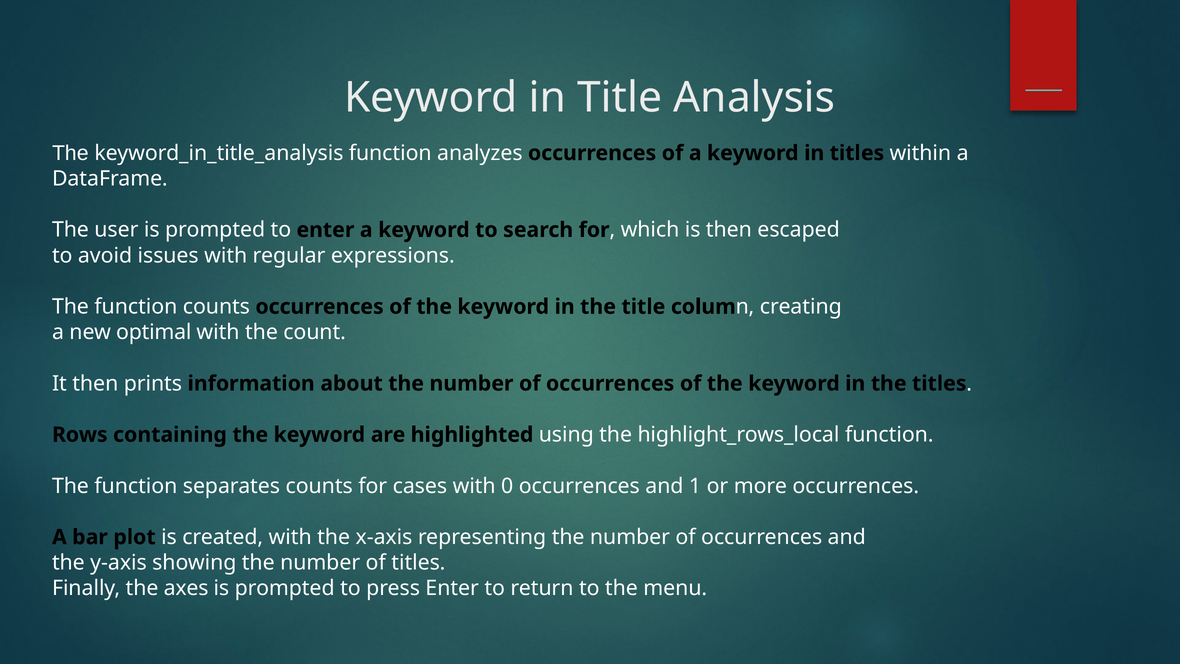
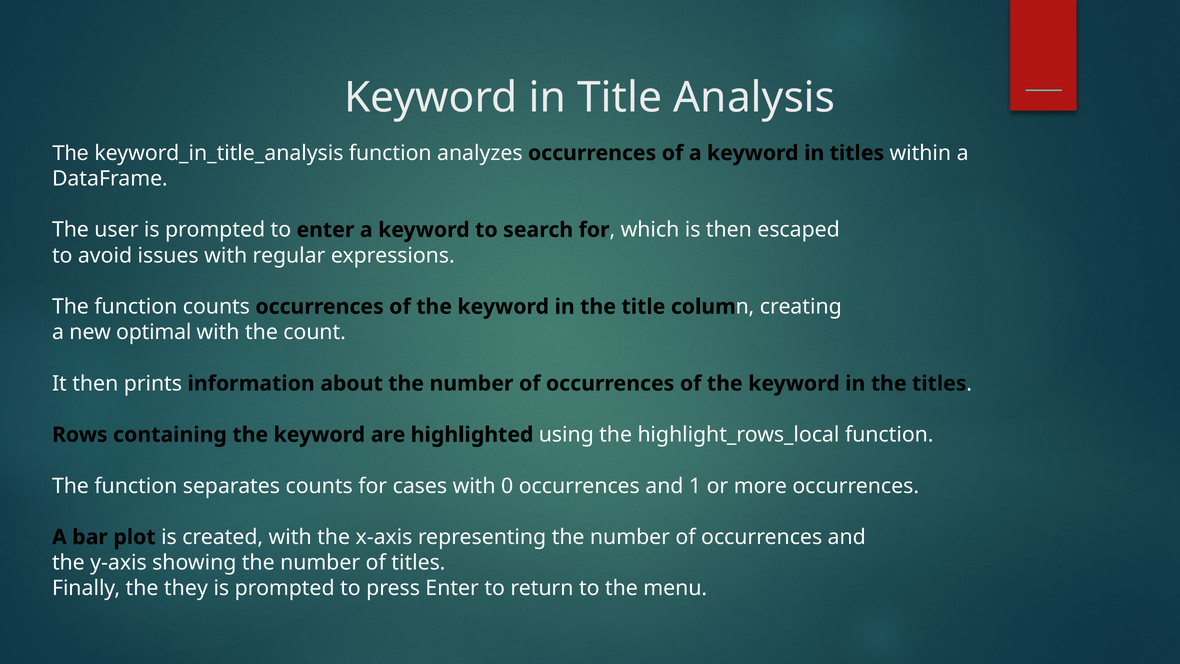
axes: axes -> they (186, 588)
